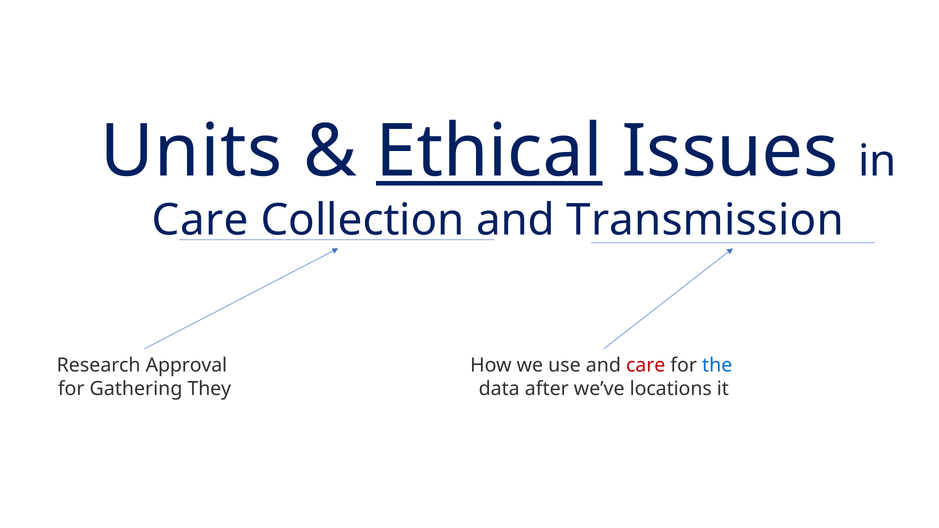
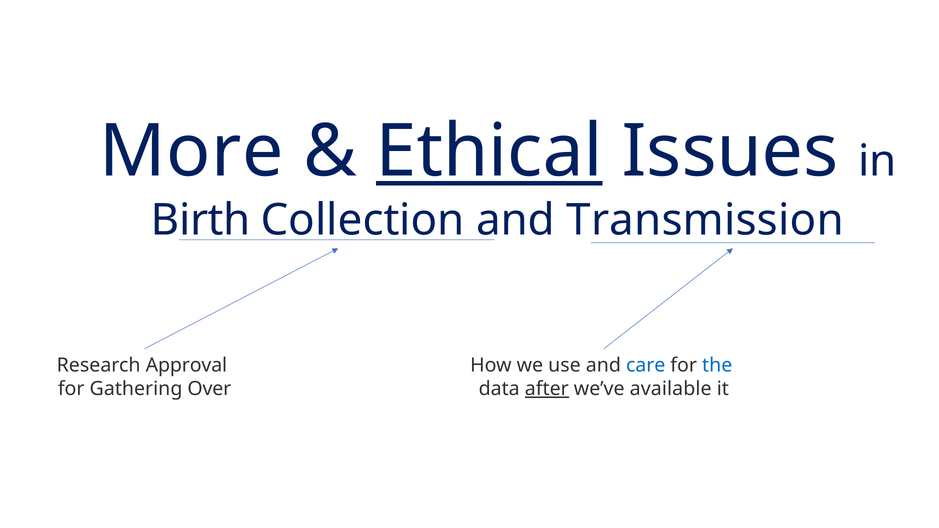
Units: Units -> More (191, 152)
Care: Care -> Birth (201, 220)
care colour: red -> blue (646, 366)
They: They -> Over (209, 389)
after underline: none -> present (547, 389)
locations: locations -> available (671, 389)
